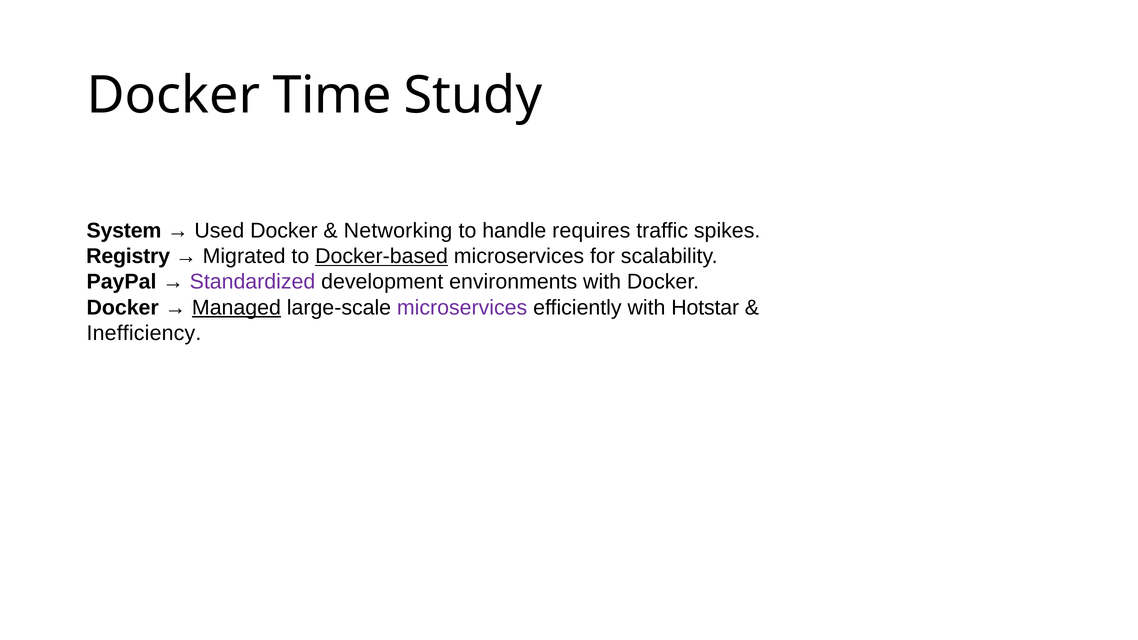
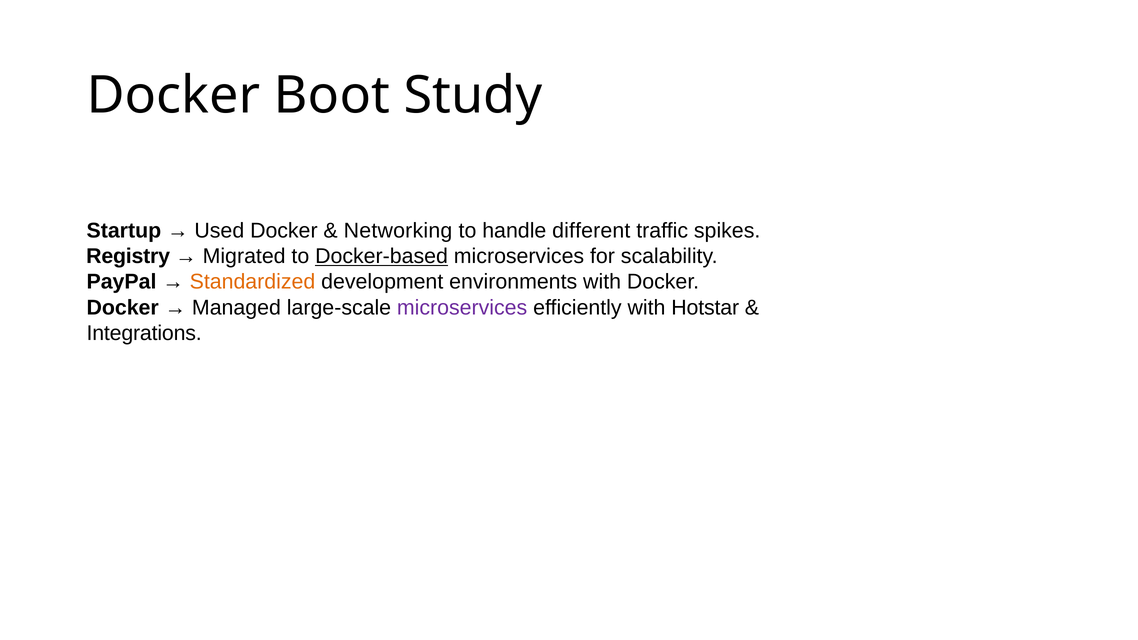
Time: Time -> Boot (332, 96)
System: System -> Startup (124, 231)
requires: requires -> different (591, 231)
Standardized colour: purple -> orange (252, 282)
Managed underline: present -> none (236, 308)
Inefficiency: Inefficiency -> Integrations (144, 333)
